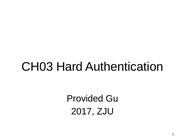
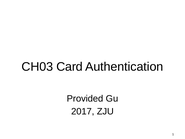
Hard: Hard -> Card (70, 67)
